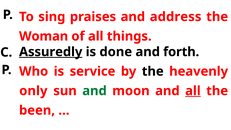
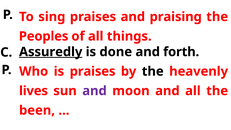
address: address -> praising (176, 17)
Woman: Woman -> Peoples (44, 36)
is service: service -> praises (93, 71)
only: only -> lives (33, 91)
and colour: green -> purple (95, 91)
all underline: present -> none (193, 91)
